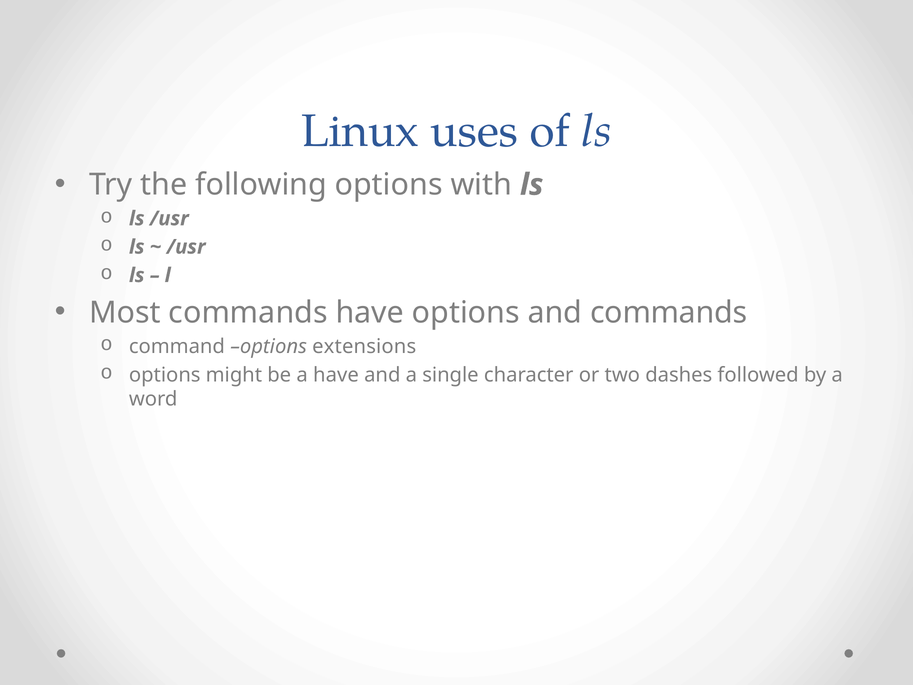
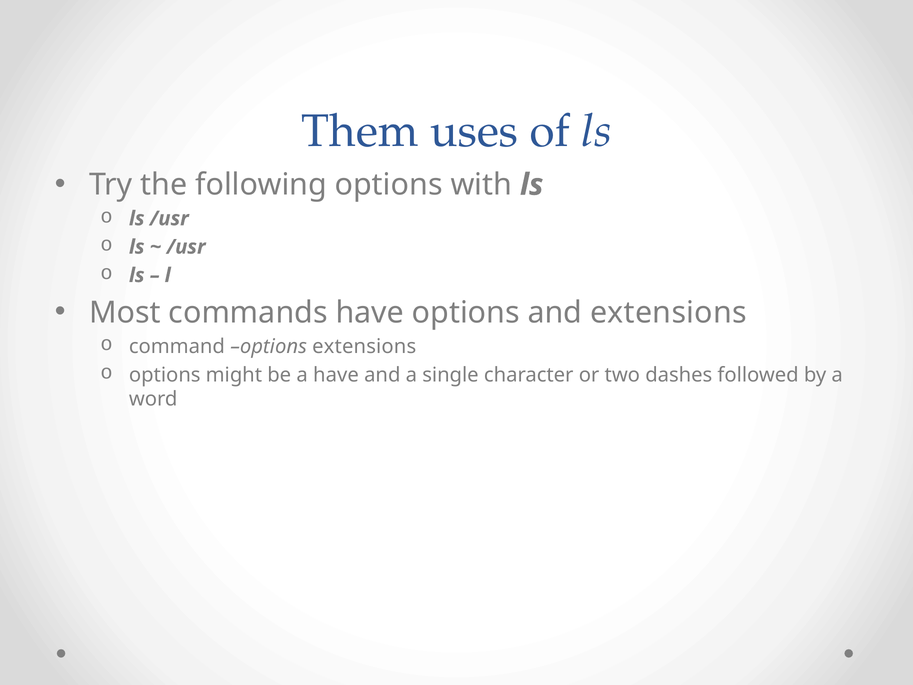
Linux: Linux -> Them (360, 131)
and commands: commands -> extensions (668, 313)
